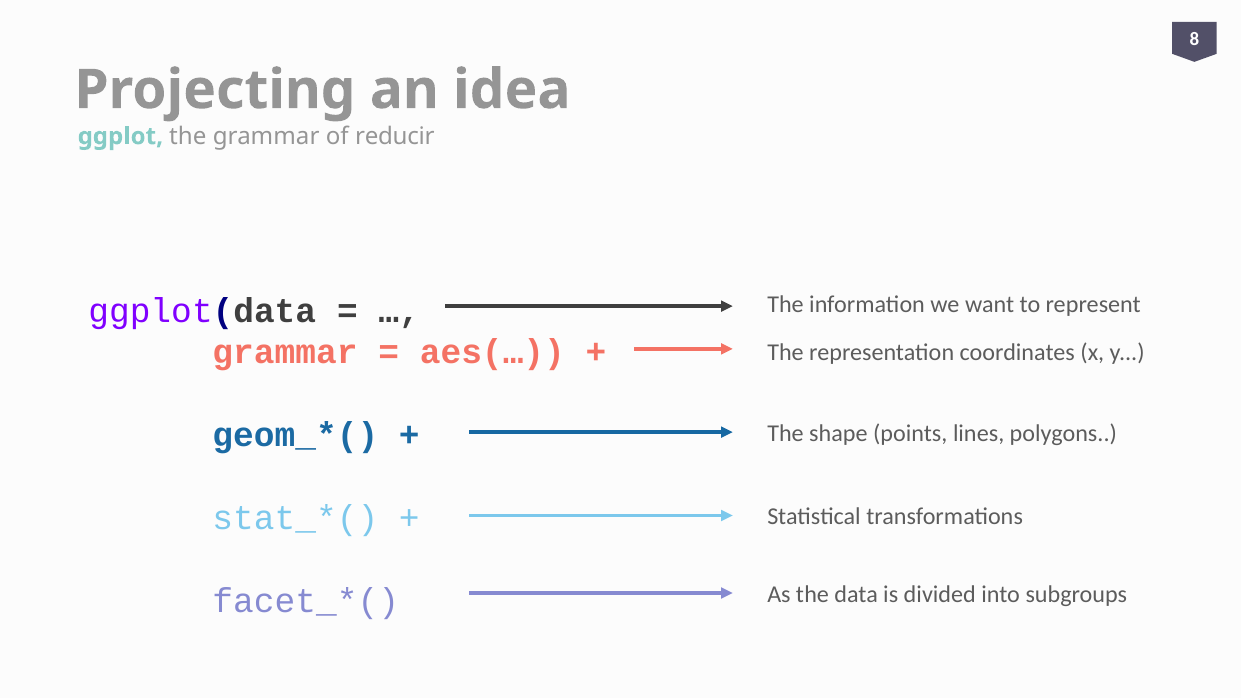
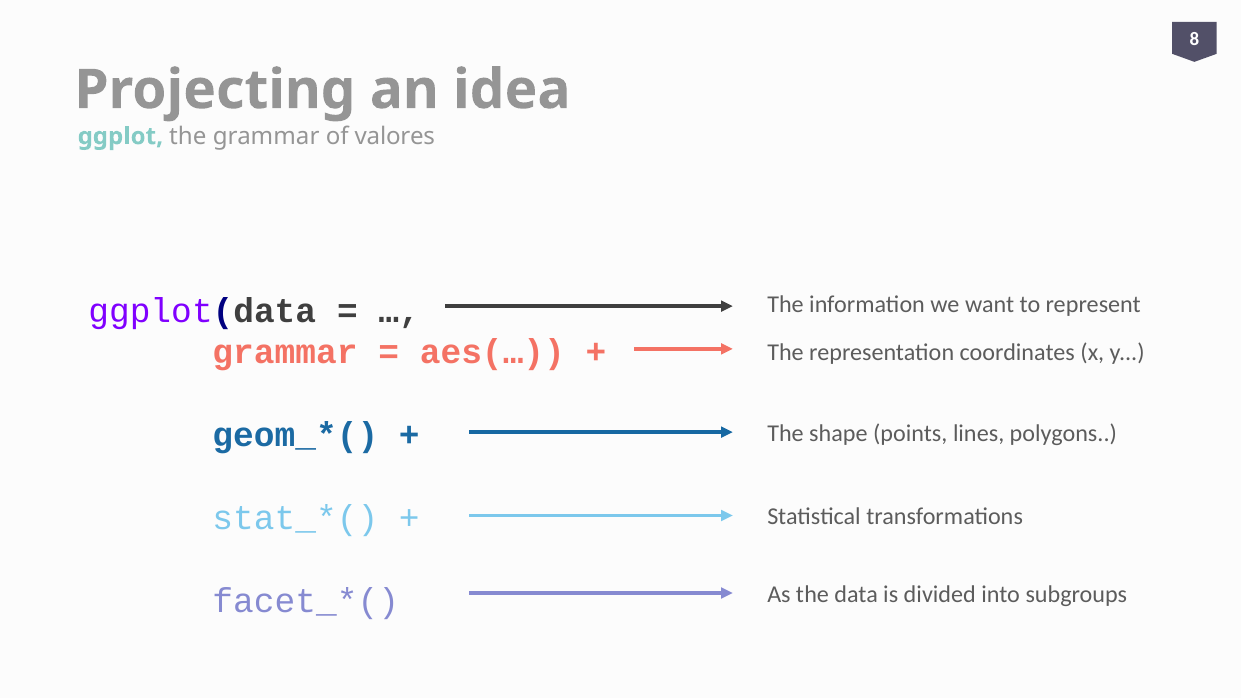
reducir: reducir -> valores (395, 136)
